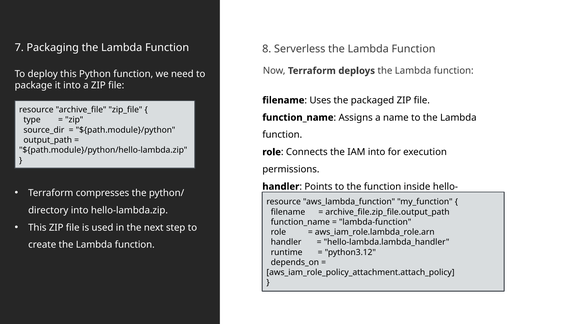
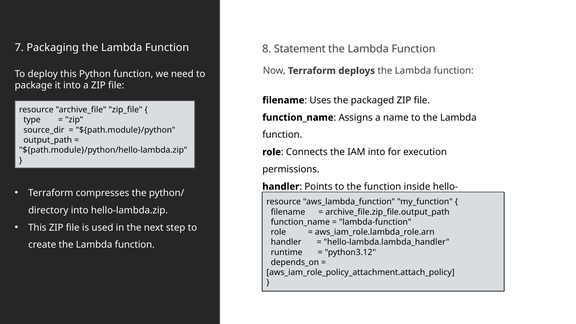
Serverless: Serverless -> Statement (300, 49)
